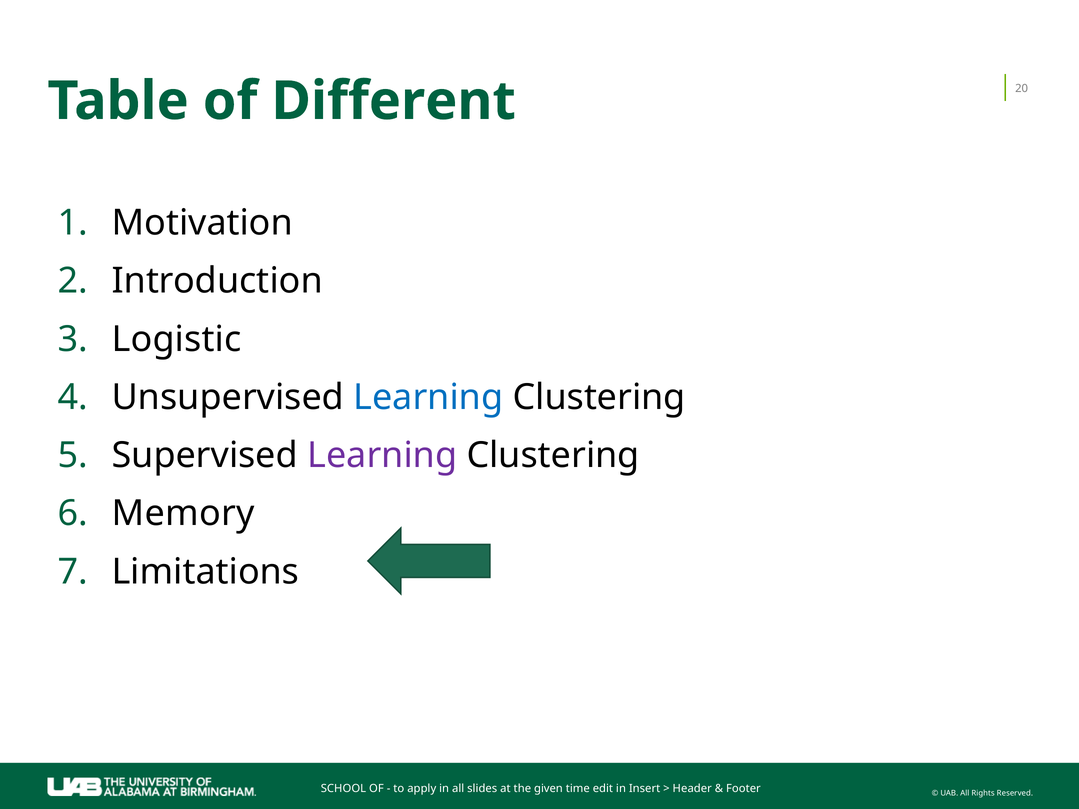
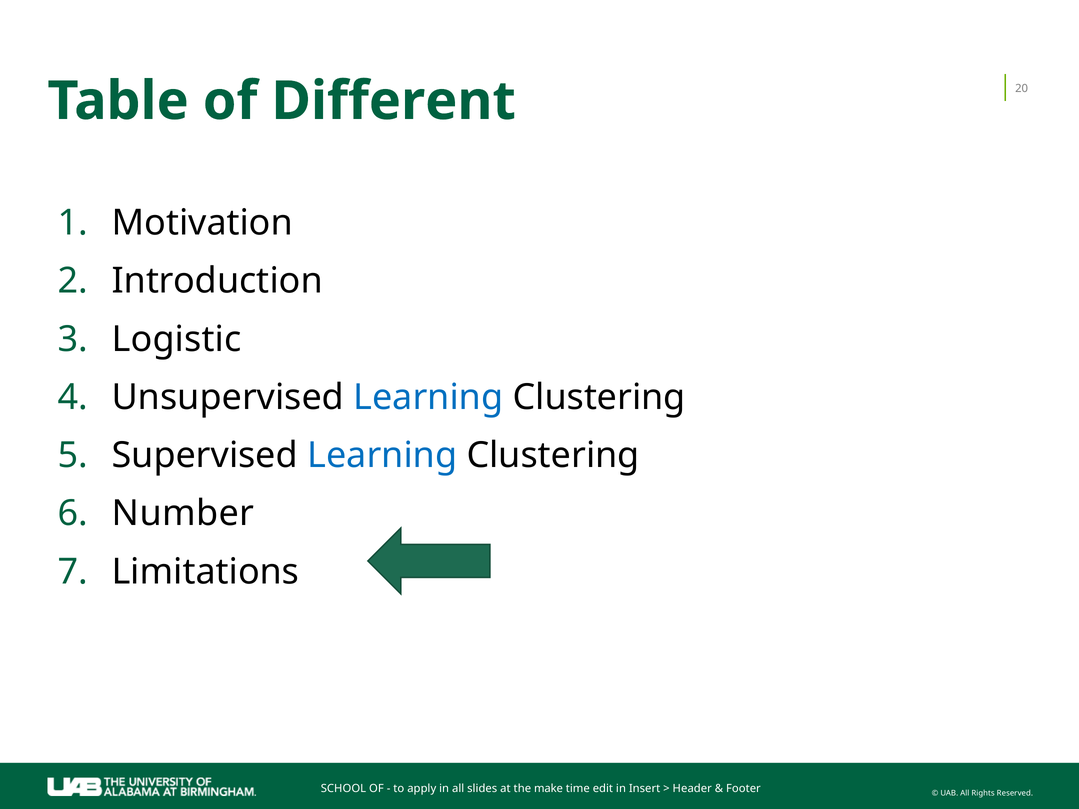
Learning colour: purple -> blue (382, 456)
Memory: Memory -> Number (183, 514)
given: given -> make (549, 789)
